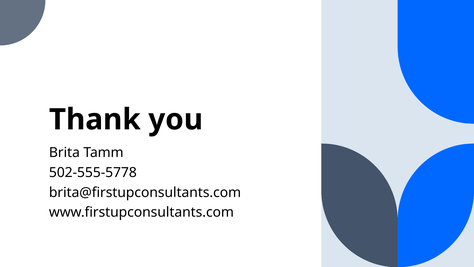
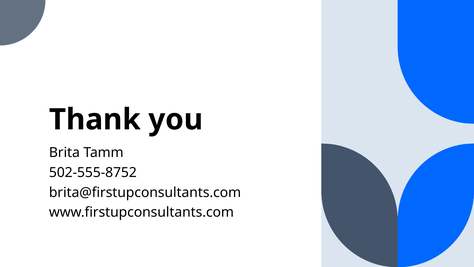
502-555-5778: 502-555-5778 -> 502-555-8752 (93, 172)
